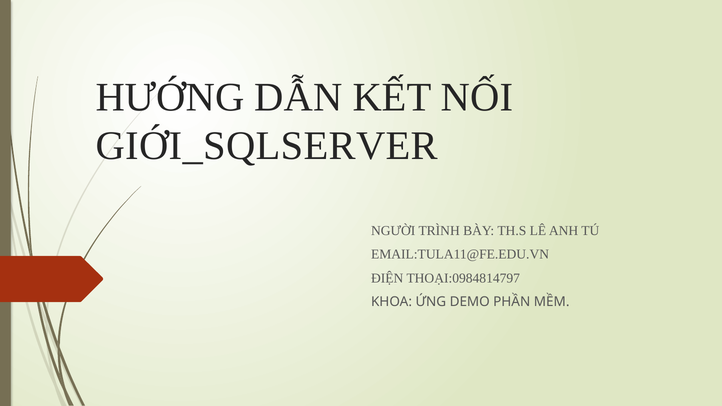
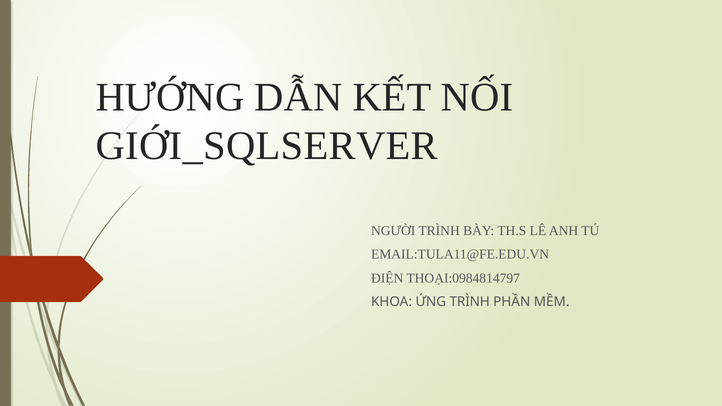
ỨNG DEMO: DEMO -> TRÌNH (470, 302)
